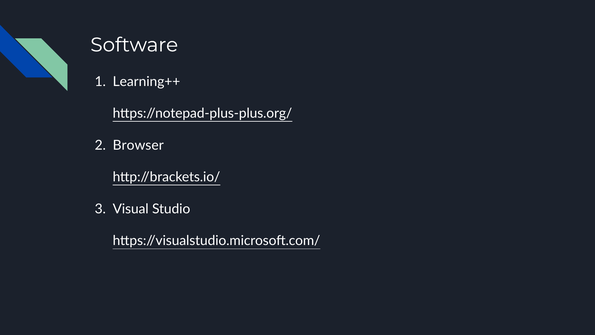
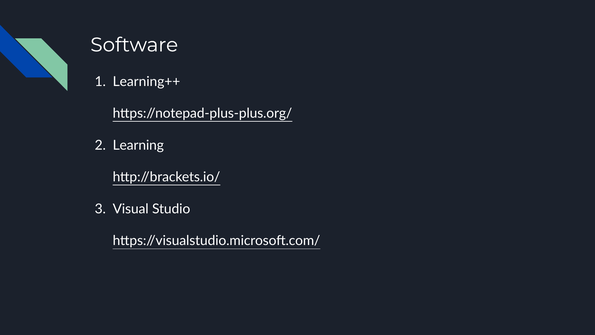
Browser: Browser -> Learning (138, 145)
